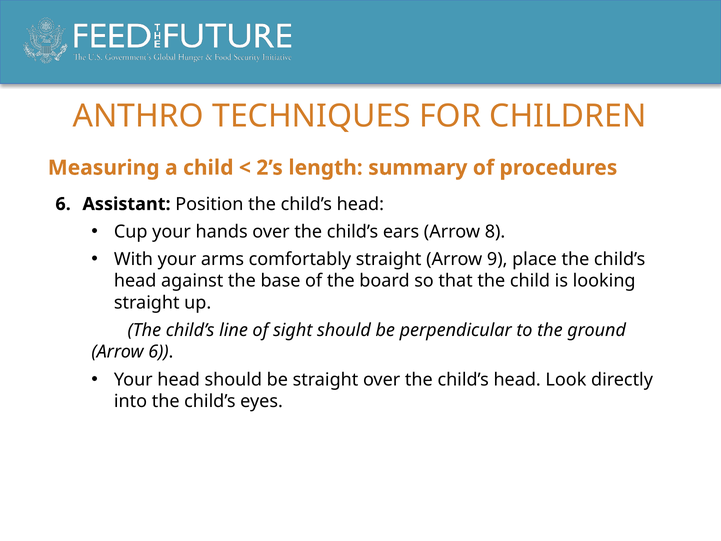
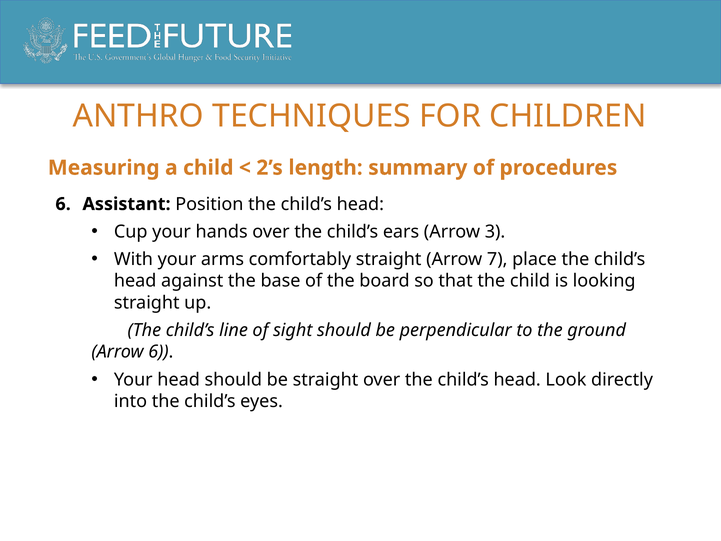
8: 8 -> 3 (495, 232)
9: 9 -> 7 (497, 259)
